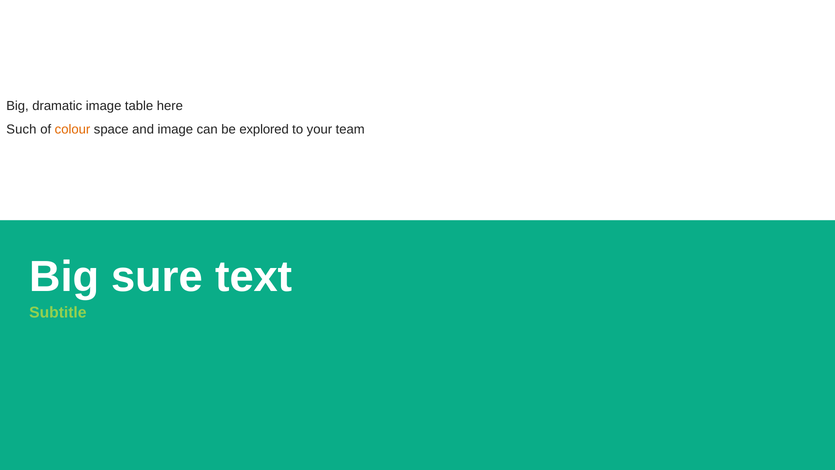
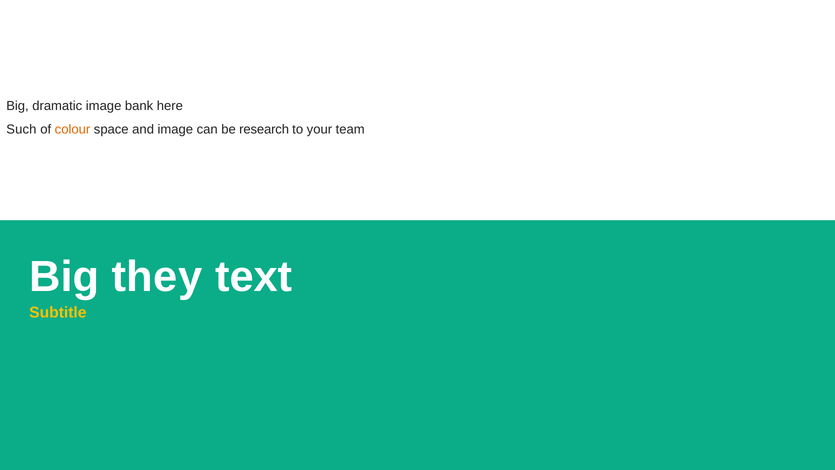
table: table -> bank (139, 106)
explored: explored -> research (264, 129)
sure: sure -> they (157, 277)
Subtitle colour: light green -> yellow (58, 312)
